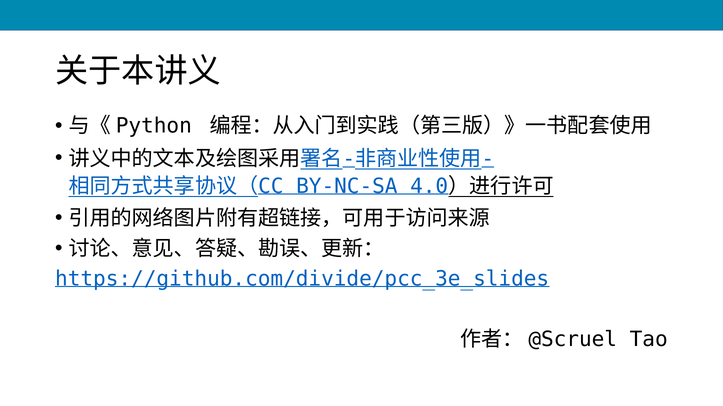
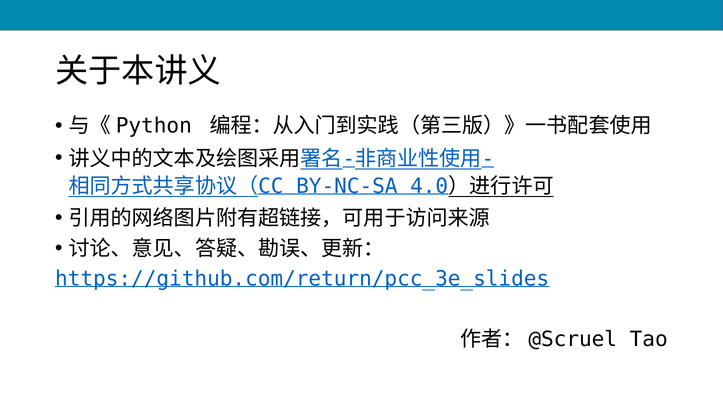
https://github.com/divide/pcc_3e_slides: https://github.com/divide/pcc_3e_slides -> https://github.com/return/pcc_3e_slides (302, 279)
